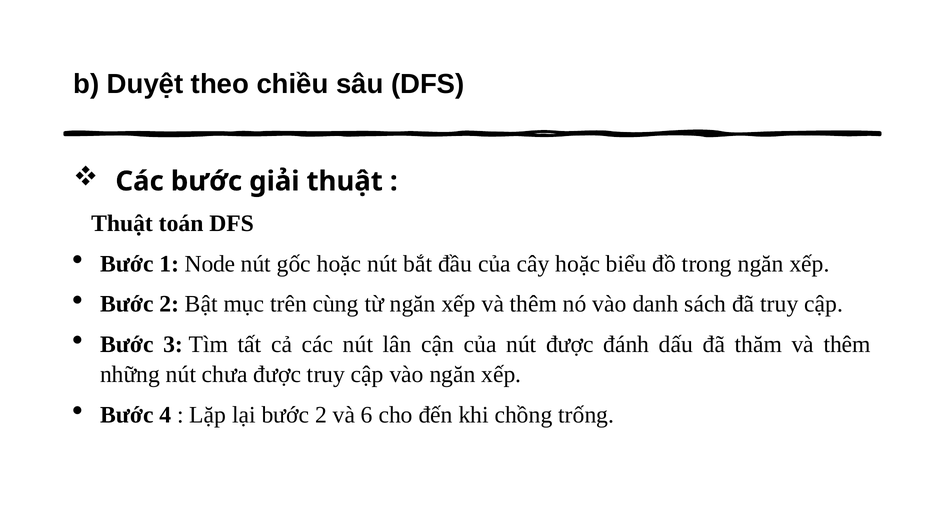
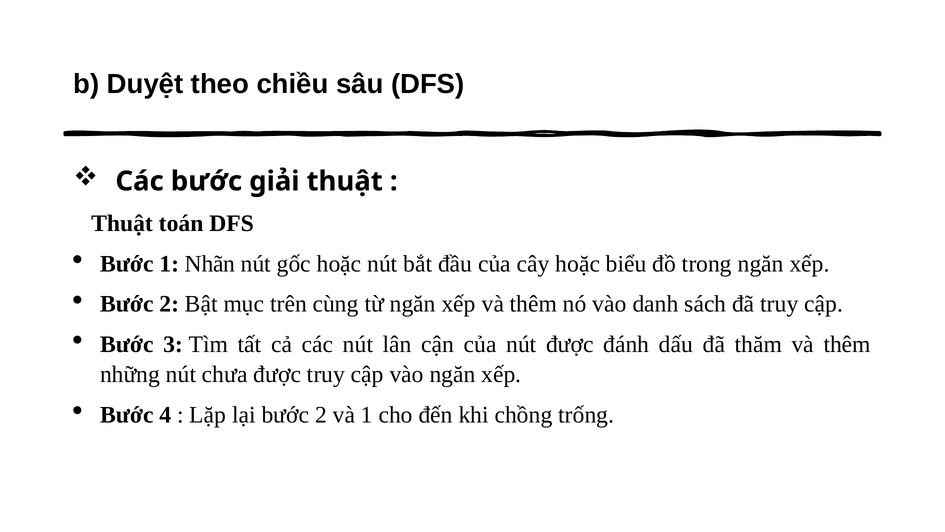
Node: Node -> Nhãn (210, 264)
và 6: 6 -> 1 (367, 414)
